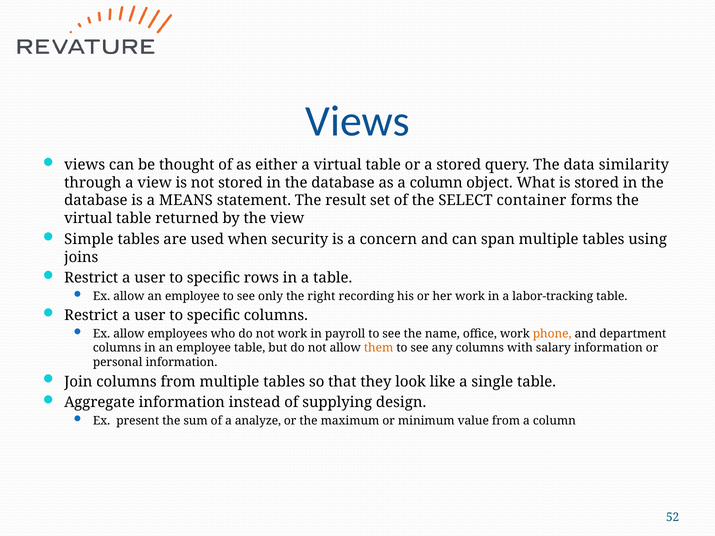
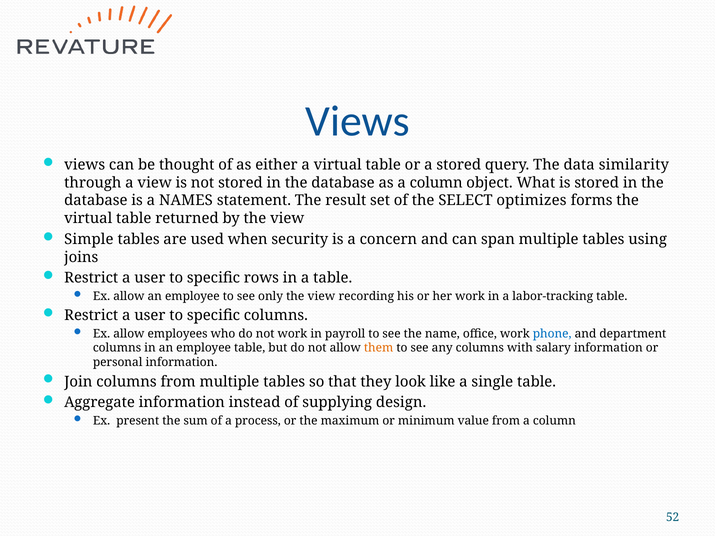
MEANS: MEANS -> NAMES (186, 201)
container: container -> optimizes (531, 201)
only the right: right -> view (321, 296)
phone colour: orange -> blue (552, 334)
analyze: analyze -> process (258, 421)
